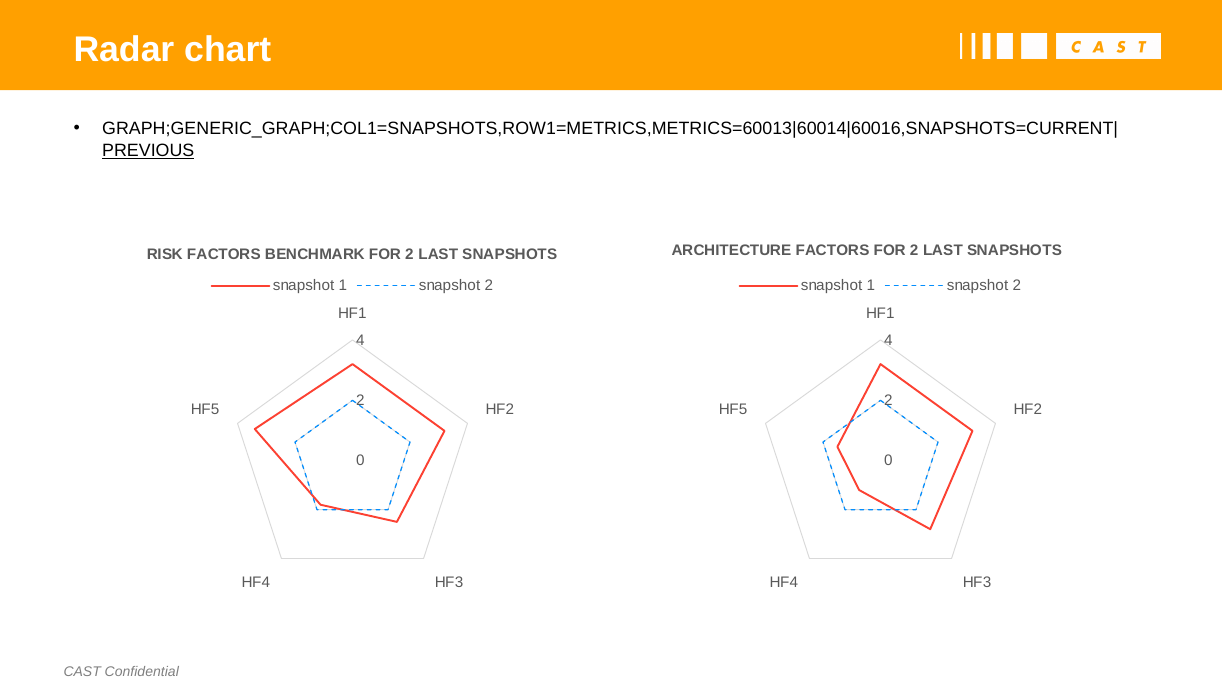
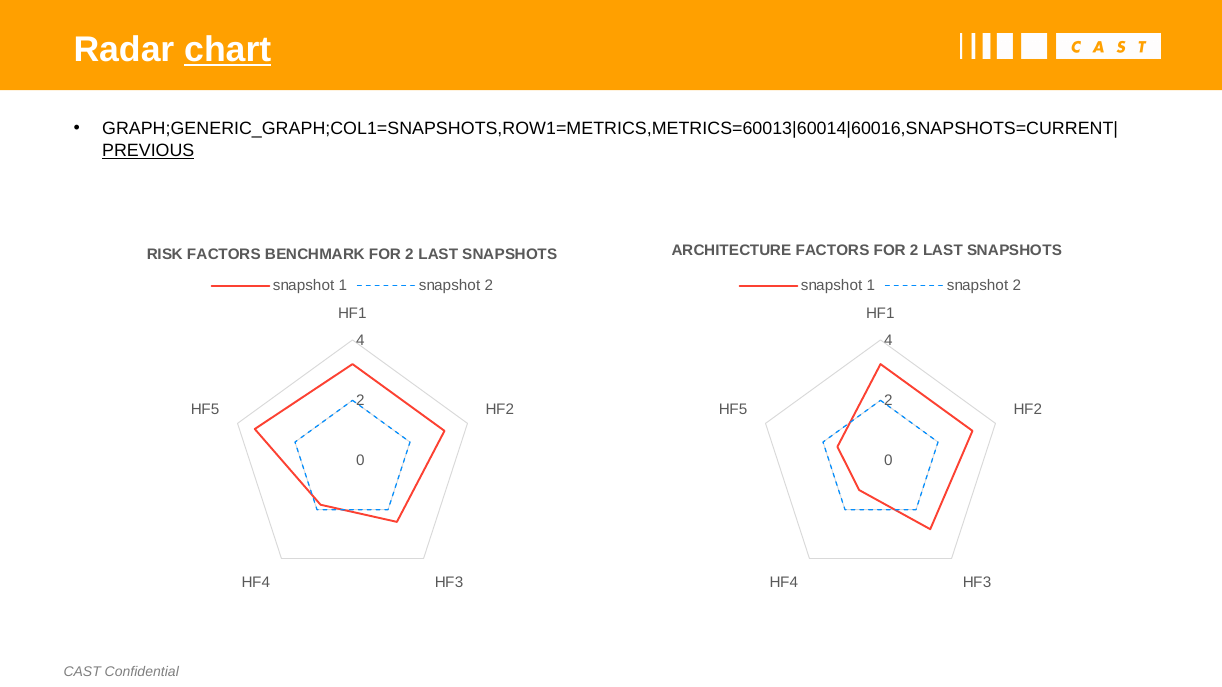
chart underline: none -> present (228, 49)
